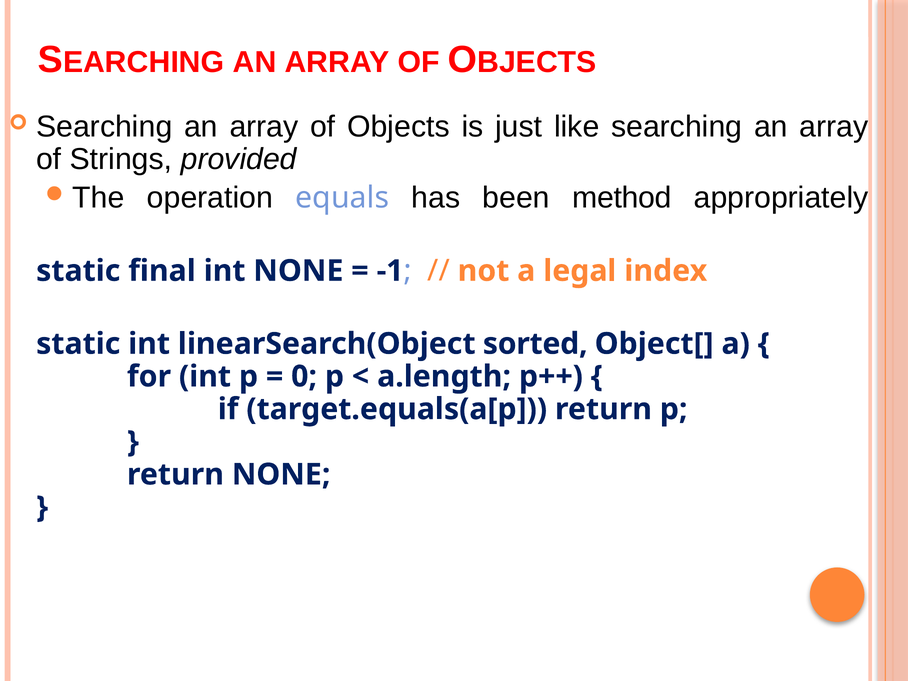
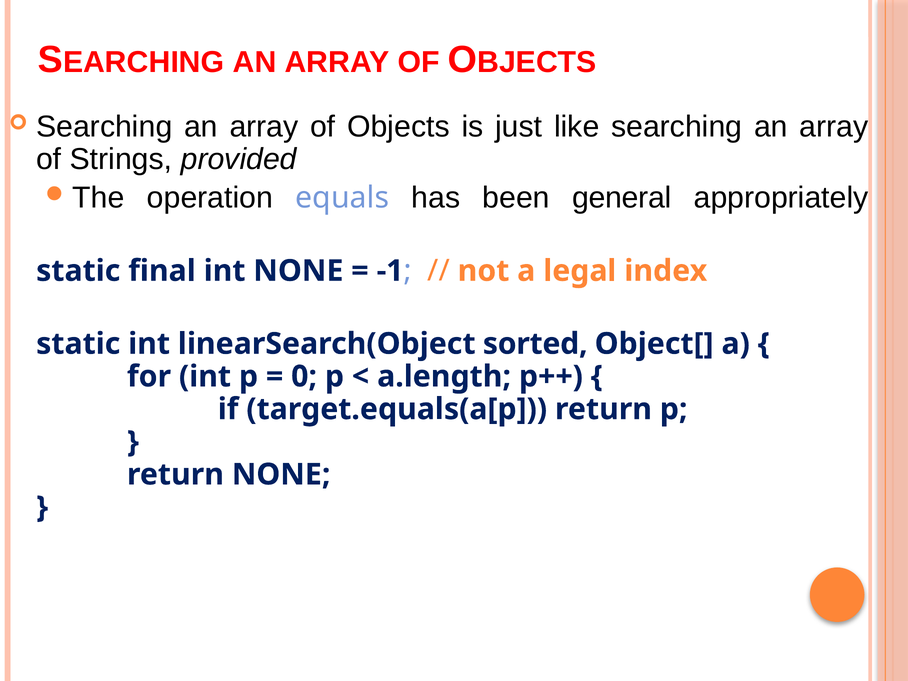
method: method -> general (622, 198)
